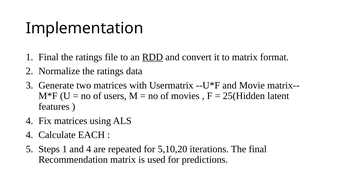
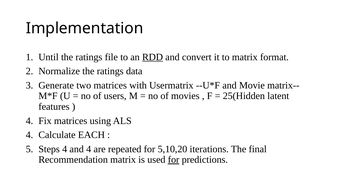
Final: Final -> Until (49, 57)
Steps 1: 1 -> 4 (65, 149)
for underline: none -> present (174, 160)
